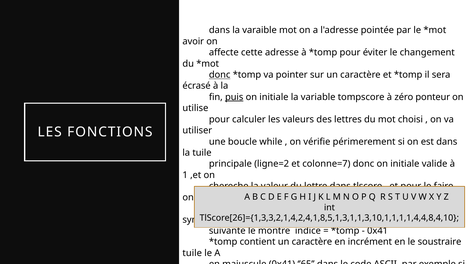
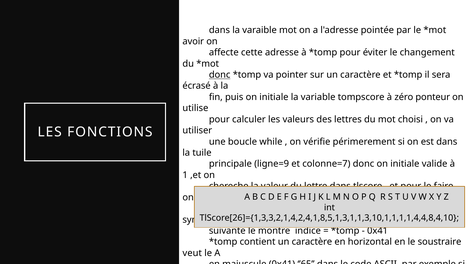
puis underline: present -> none (234, 97)
ligne=2: ligne=2 -> ligne=9 (272, 164)
incrément: incrément -> horizontal (370, 242)
tuile: tuile -> veut (192, 253)
